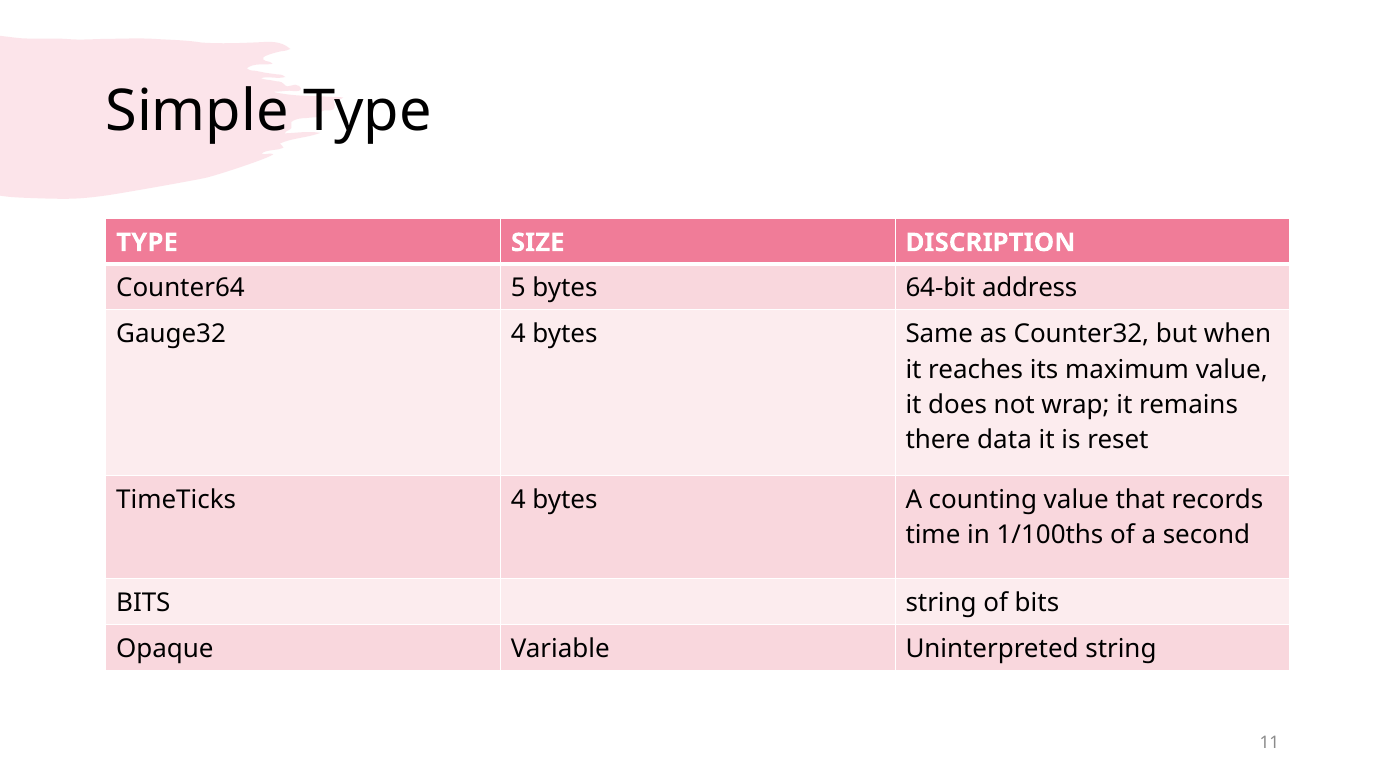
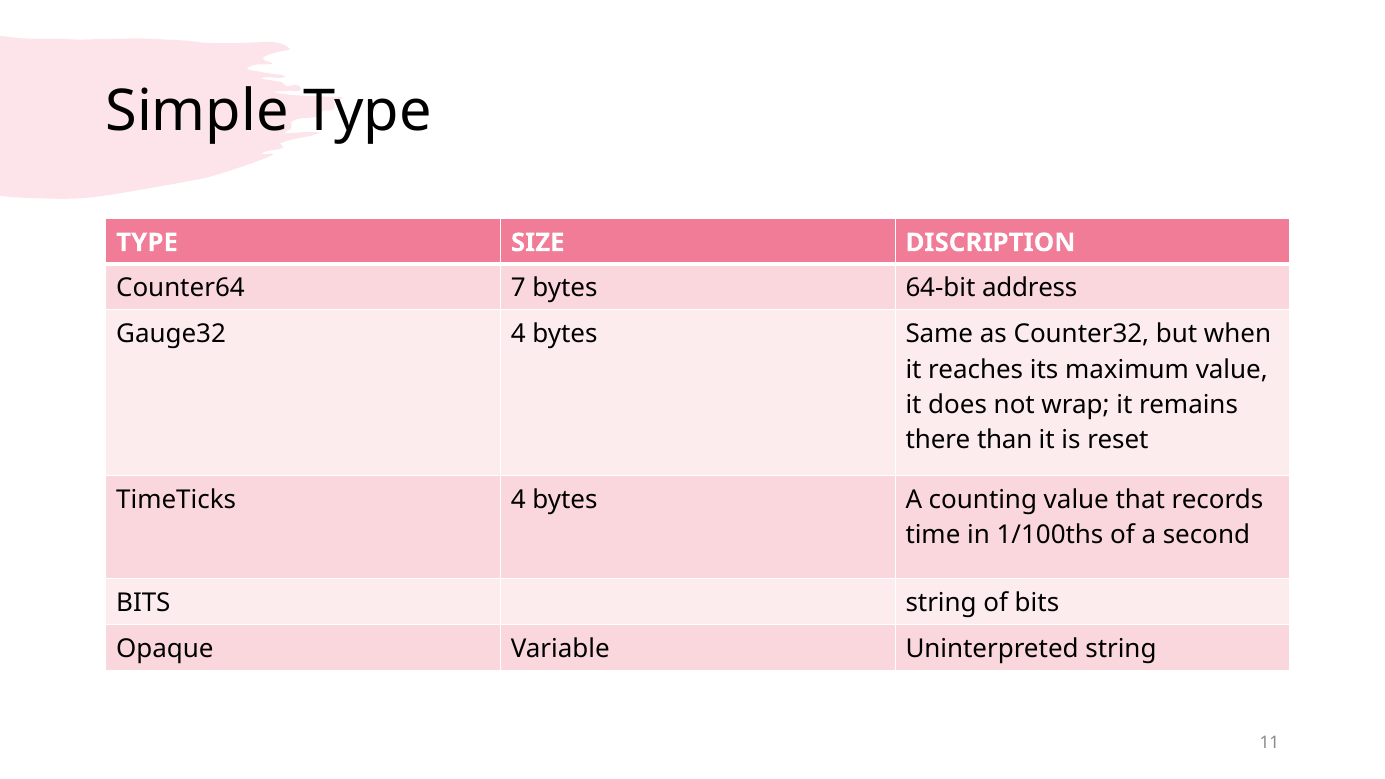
5: 5 -> 7 (518, 288)
data: data -> than (1005, 440)
